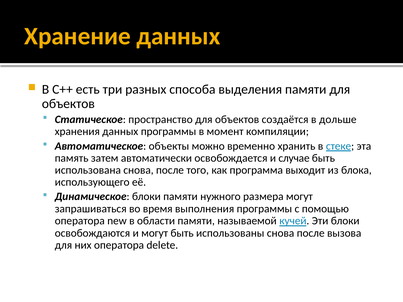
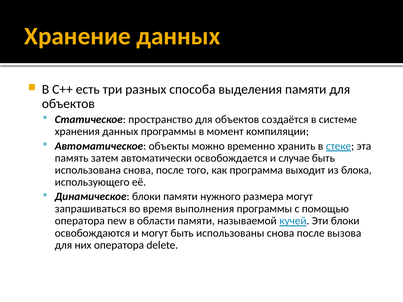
дольше: дольше -> системе (338, 119)
